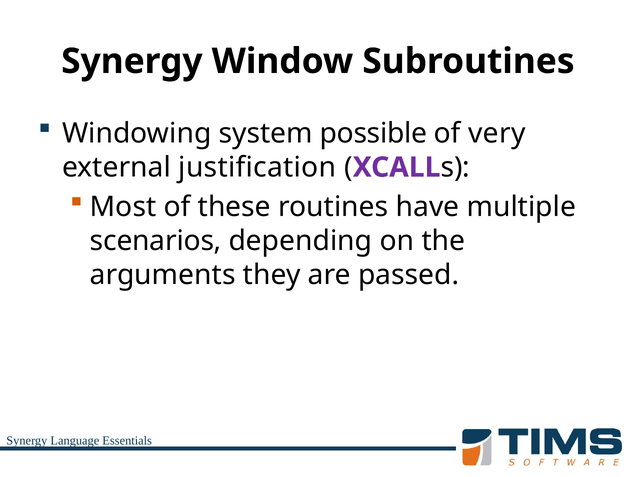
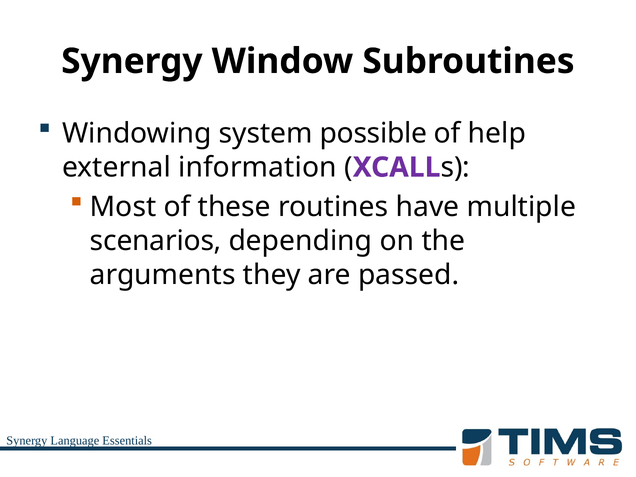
very: very -> help (497, 133)
justification: justification -> information (257, 167)
